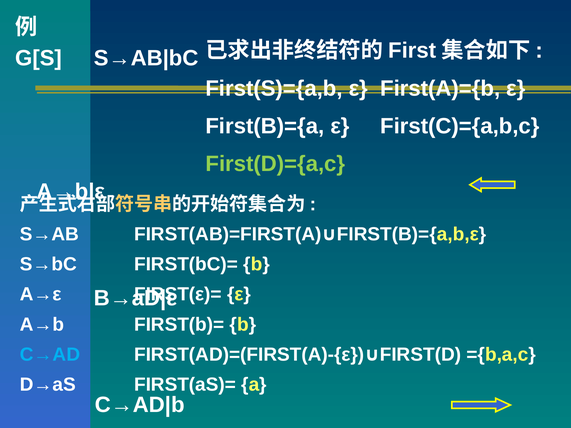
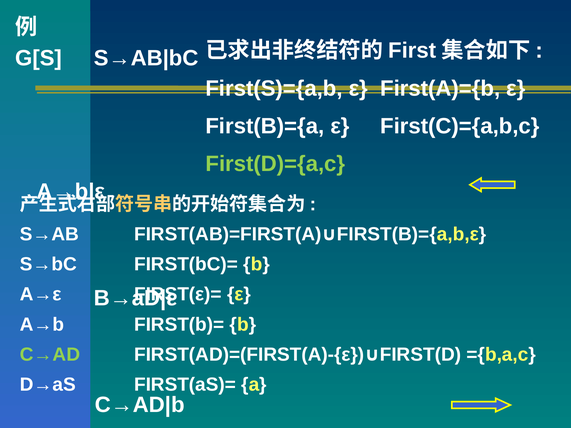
C→AD colour: light blue -> light green (50, 355)
